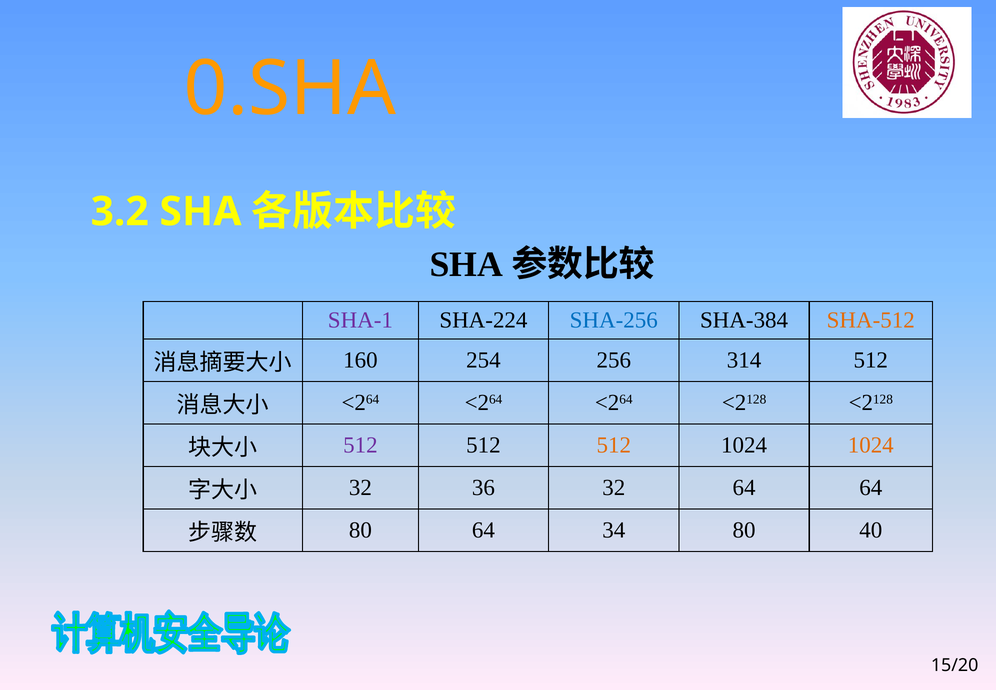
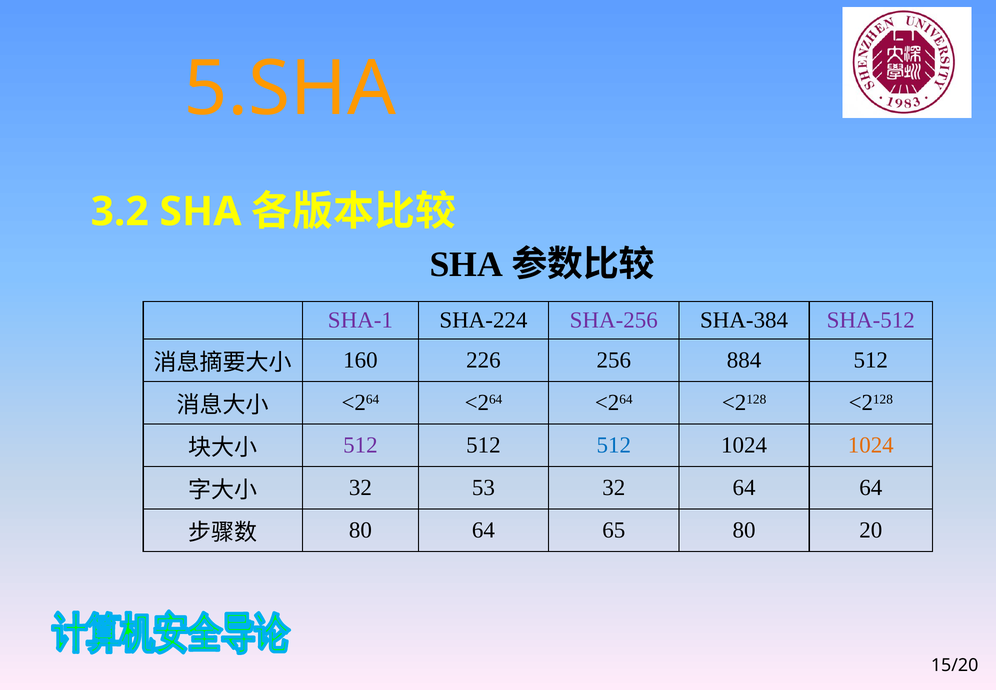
0.SHA: 0.SHA -> 5.SHA (290, 89)
SHA-256 colour: blue -> purple (614, 320)
SHA-512 colour: orange -> purple (871, 320)
254: 254 -> 226 (483, 360)
314: 314 -> 884 (744, 360)
512 colour: orange -> blue (614, 445)
36: 36 -> 53 (483, 488)
34: 34 -> 65 (614, 530)
40: 40 -> 20 (871, 530)
